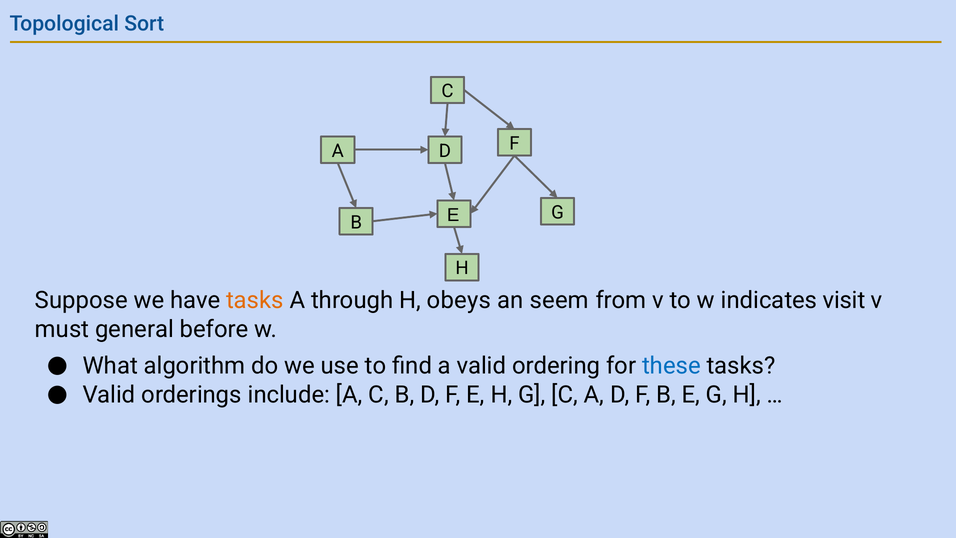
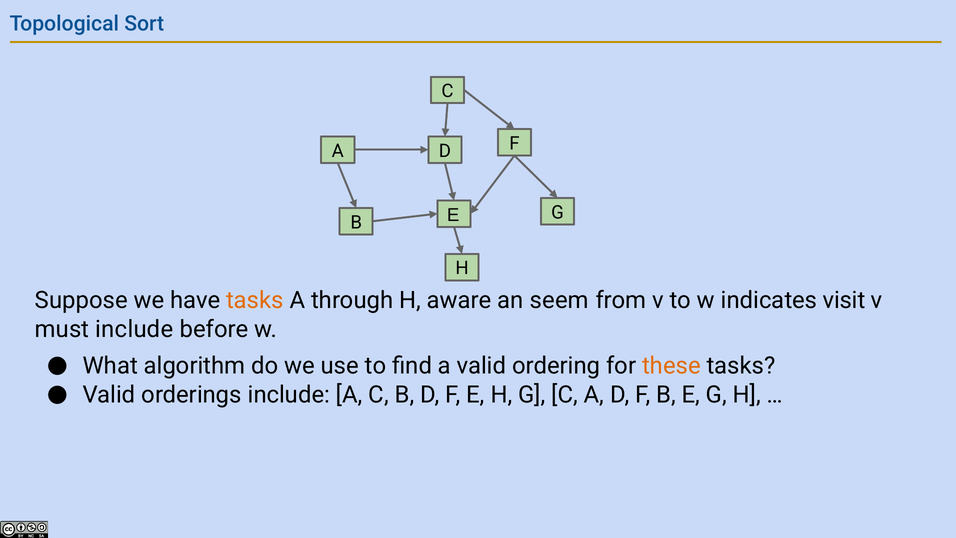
obeys: obeys -> aware (459, 300)
must general: general -> include (134, 329)
these colour: blue -> orange (671, 366)
